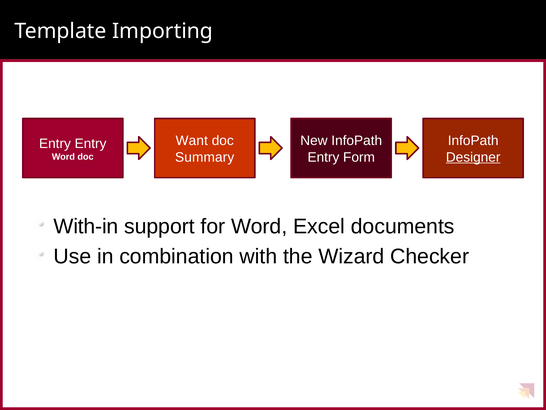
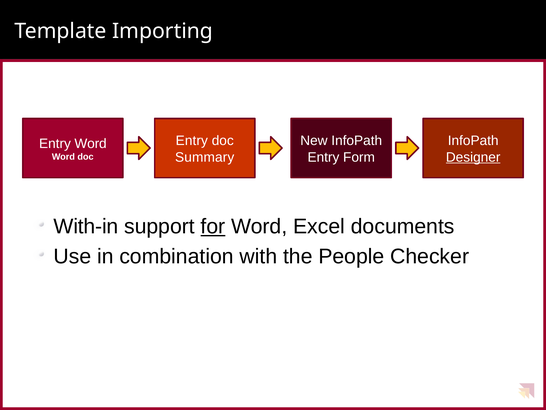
Want: Want -> Entry (192, 141)
Entry Entry: Entry -> Word (91, 143)
for underline: none -> present (213, 226)
Wizard: Wizard -> People (351, 256)
